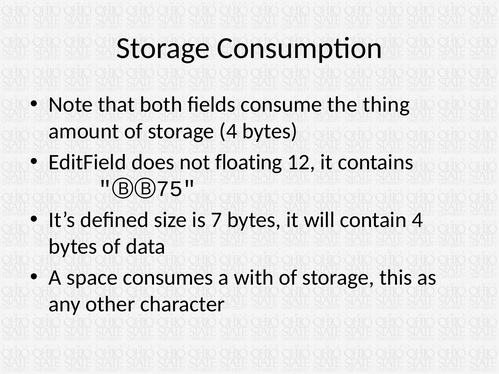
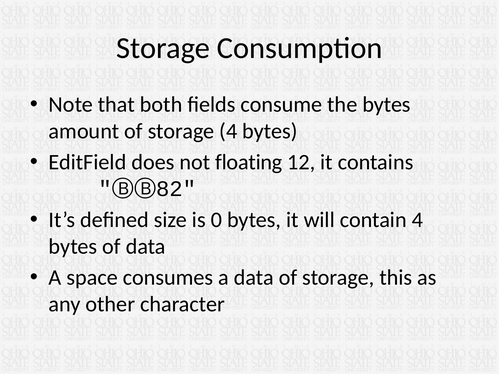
the thing: thing -> bytes (386, 105)
75: 75 -> 82 (176, 189)
7: 7 -> 0 (216, 220)
a with: with -> data (254, 278)
